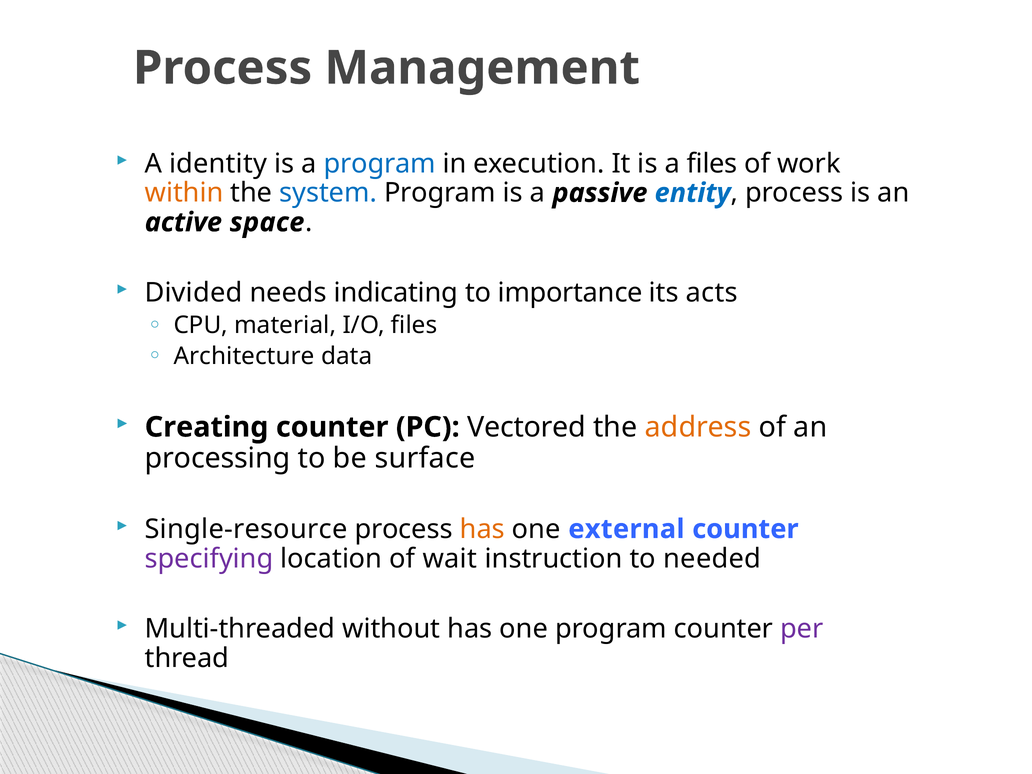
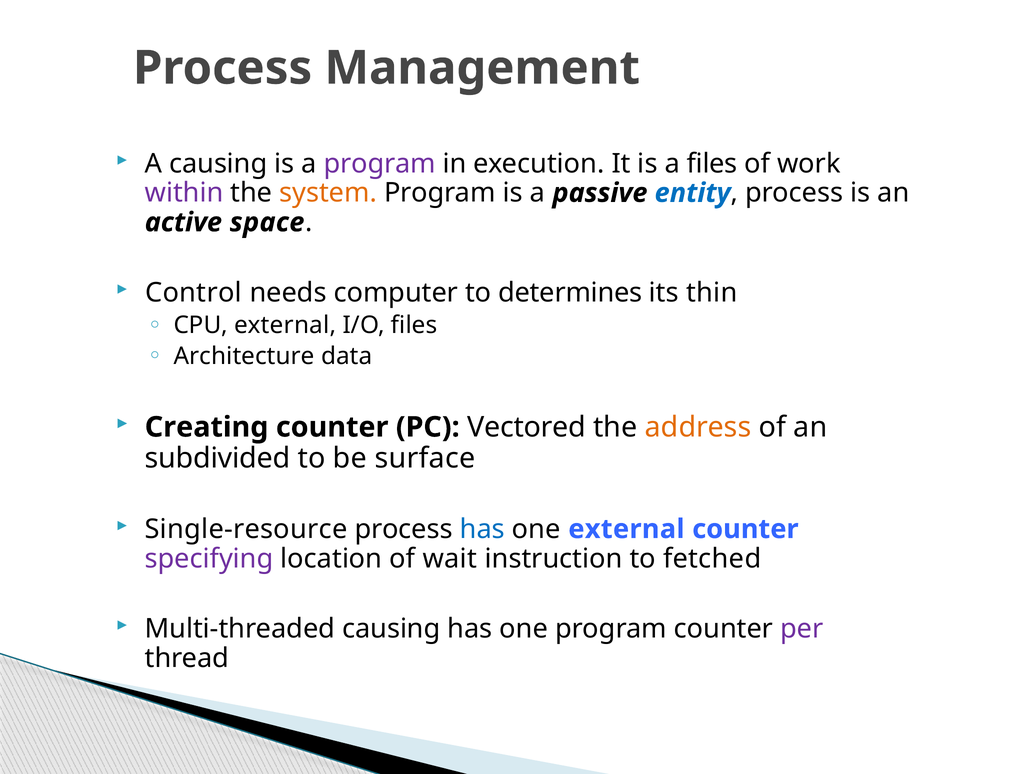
A identity: identity -> causing (218, 164)
program colour: blue -> purple (380, 164)
within colour: orange -> purple (184, 193)
system colour: blue -> orange (328, 193)
Divided: Divided -> Control (194, 293)
indicating: indicating -> computer (396, 293)
importance: importance -> determines (570, 293)
acts: acts -> thin (712, 293)
CPU material: material -> external (285, 325)
processing: processing -> subdivided (218, 458)
has colour: orange -> blue (482, 529)
needed: needed -> fetched (712, 559)
Multi-threaded without: without -> causing (391, 629)
